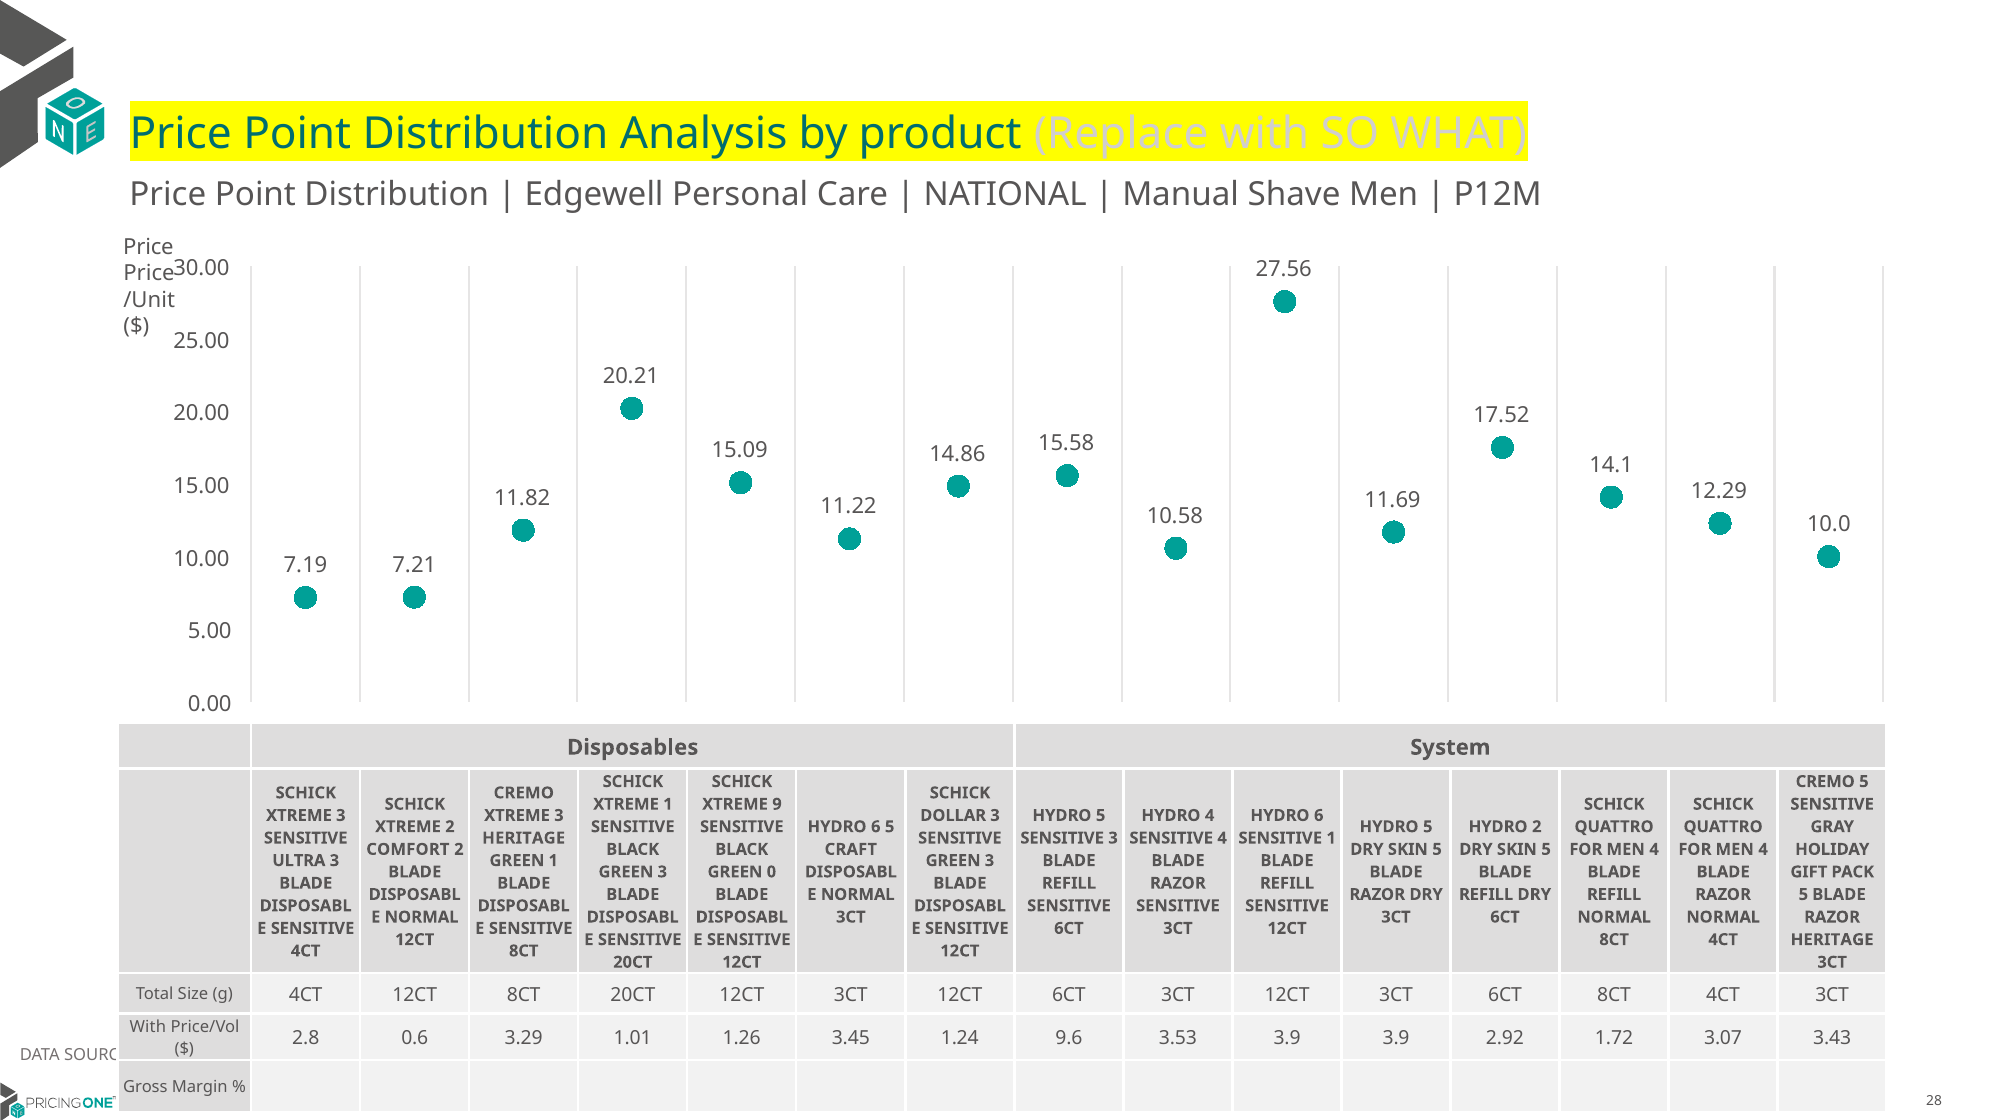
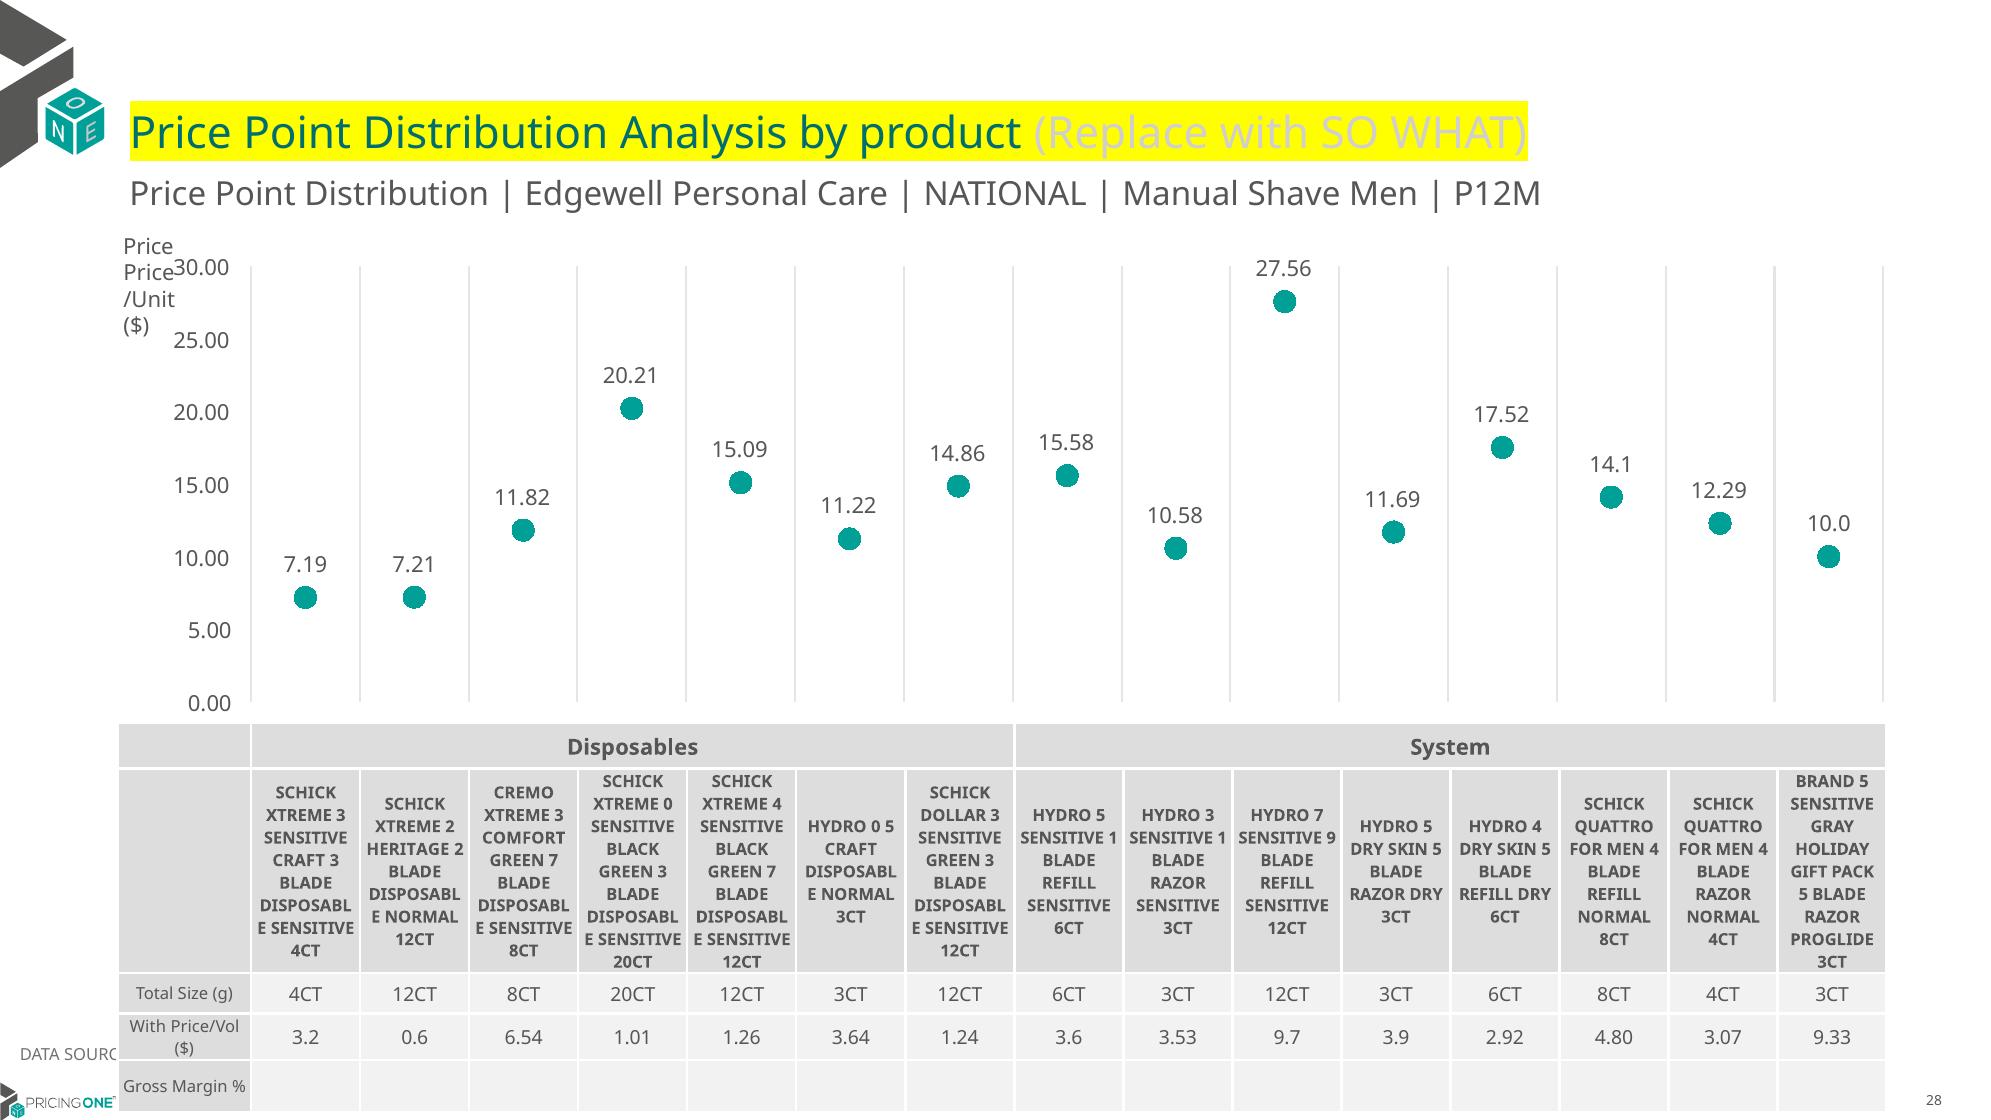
CREMO: CREMO -> BRAND (1825, 782)
XTREME 1: 1 -> 0 (668, 804)
XTREME 9: 9 -> 4 (777, 804)
HYDRO 4: 4 -> 3 (1210, 815)
6: 6 -> 7 (1319, 815)
6: 6 -> 0 (876, 827)
HYDRO 2: 2 -> 4 (1537, 827)
HERITAGE: HERITAGE -> COMFORT (524, 838)
3: 3 -> 1 (1113, 838)
4: 4 -> 1 (1222, 838)
SENSITIVE 1: 1 -> 9 (1331, 838)
COMFORT: COMFORT -> HERITAGE (408, 849)
ULTRA: ULTRA -> CRAFT (299, 861)
1: 1 -> 7 (553, 861)
0: 0 -> 7 (771, 872)
HERITAGE: HERITAGE -> PROGLIDE (1832, 940)
2.8: 2.8 -> 3.2 (306, 1038)
3.29: 3.29 -> 6.54 (524, 1038)
3.45: 3.45 -> 3.64 (851, 1038)
9.6: 9.6 -> 3.6 (1069, 1038)
3.53 3.9: 3.9 -> 9.7 (1287, 1038)
1.72: 1.72 -> 4.80 (1614, 1038)
3.43: 3.43 -> 9.33 (1832, 1038)
